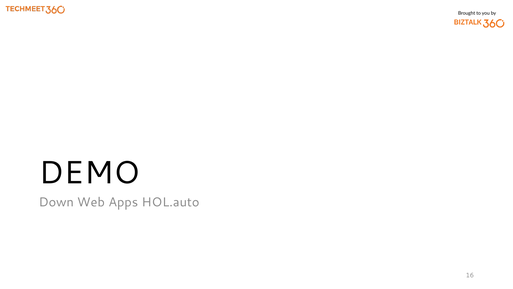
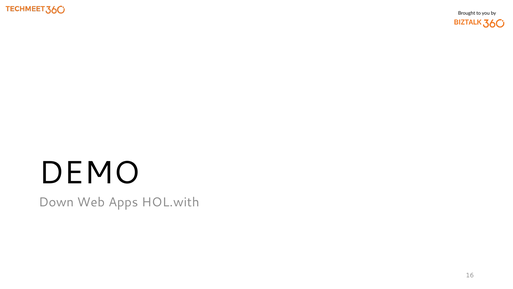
HOL.auto: HOL.auto -> HOL.with (170, 202)
